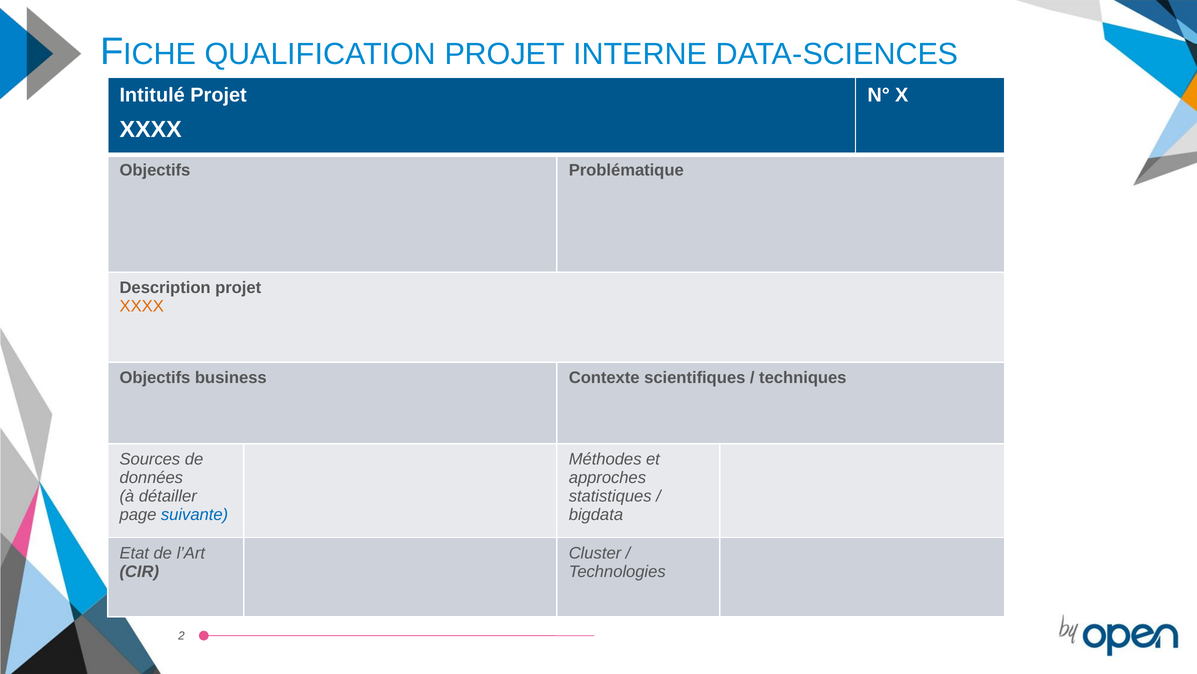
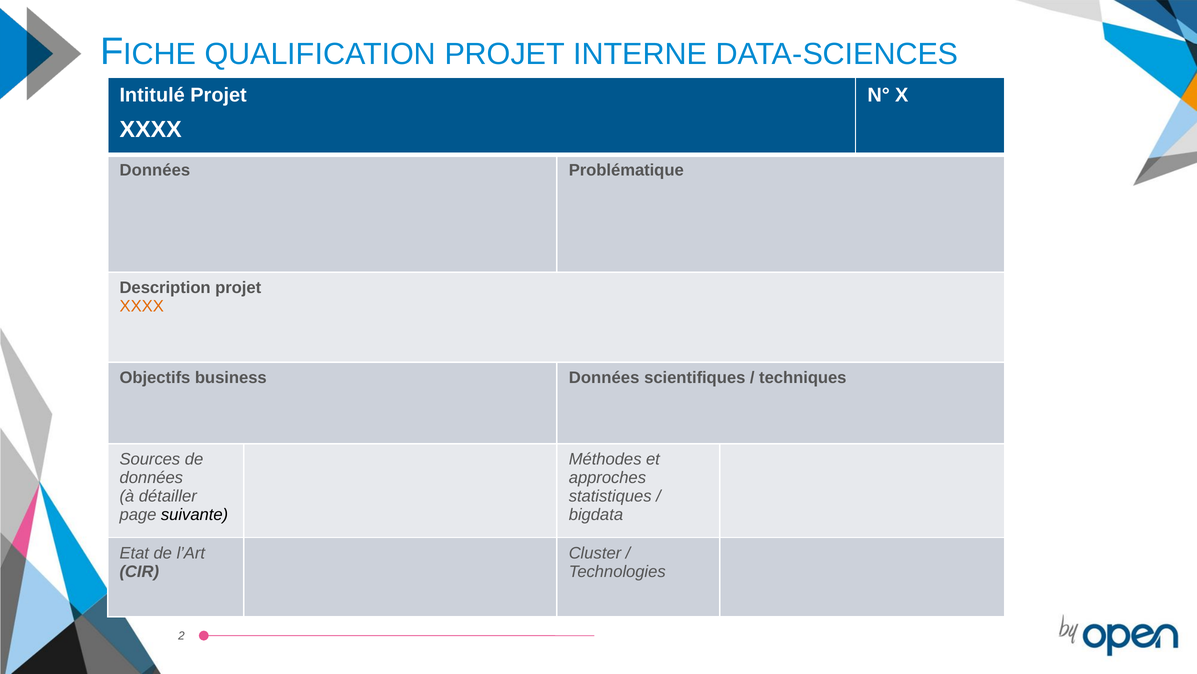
Objectifs: Objectifs -> Données (155, 170)
business Contexte: Contexte -> Données (604, 377)
suivante colour: blue -> black (195, 514)
